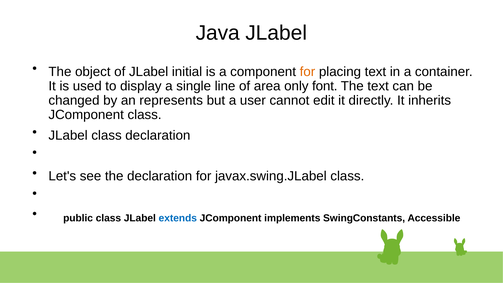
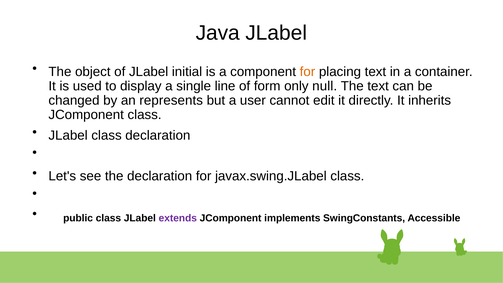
area: area -> form (267, 86)
font: font -> null (325, 86)
extends colour: blue -> purple (178, 218)
